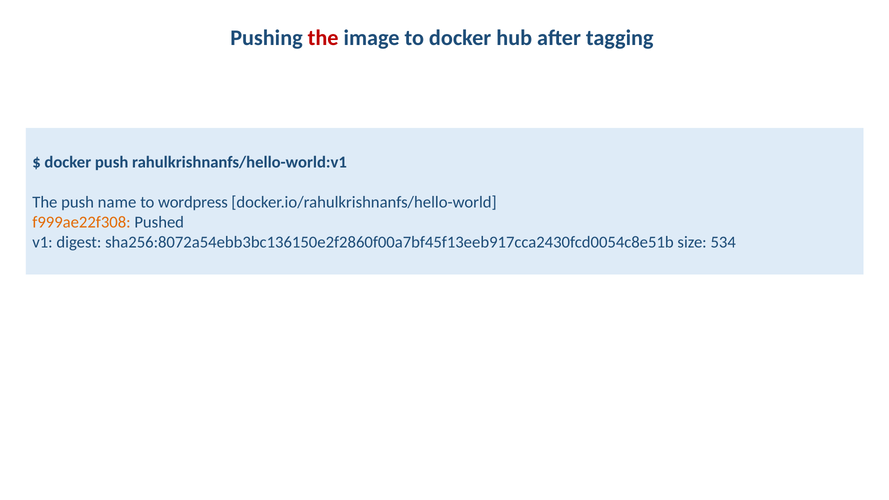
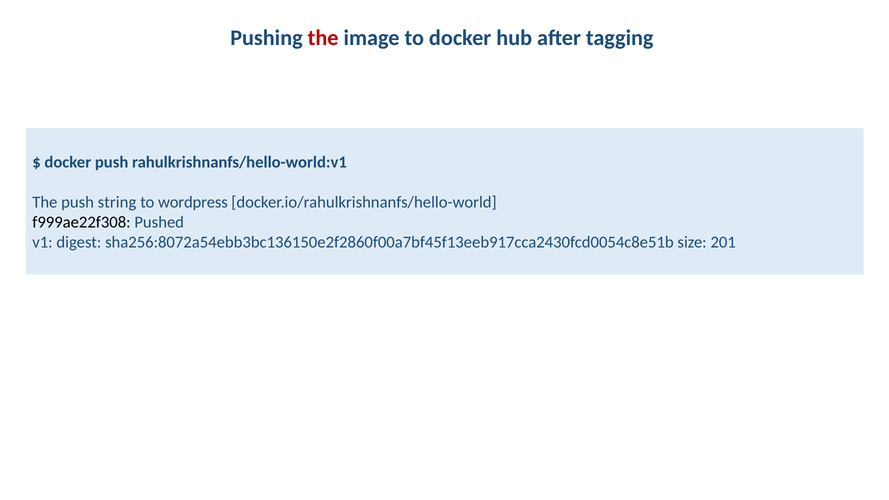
name: name -> string (117, 202)
f999ae22f308 colour: orange -> black (81, 222)
534: 534 -> 201 (723, 242)
